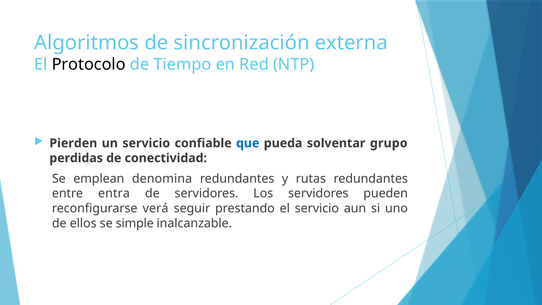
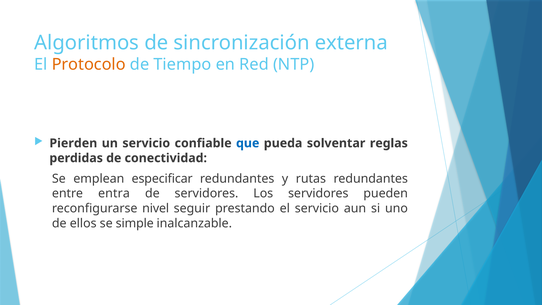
Protocolo colour: black -> orange (89, 64)
grupo: grupo -> reglas (389, 143)
denomina: denomina -> especificar (162, 179)
verá: verá -> nivel (156, 208)
